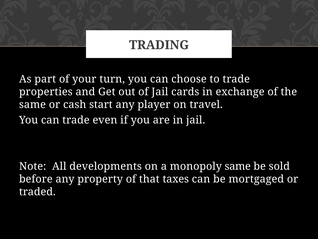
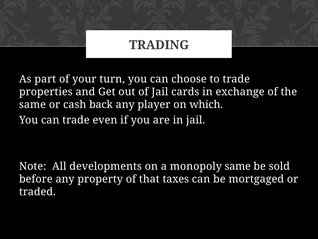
start: start -> back (101, 104)
travel: travel -> which (206, 104)
